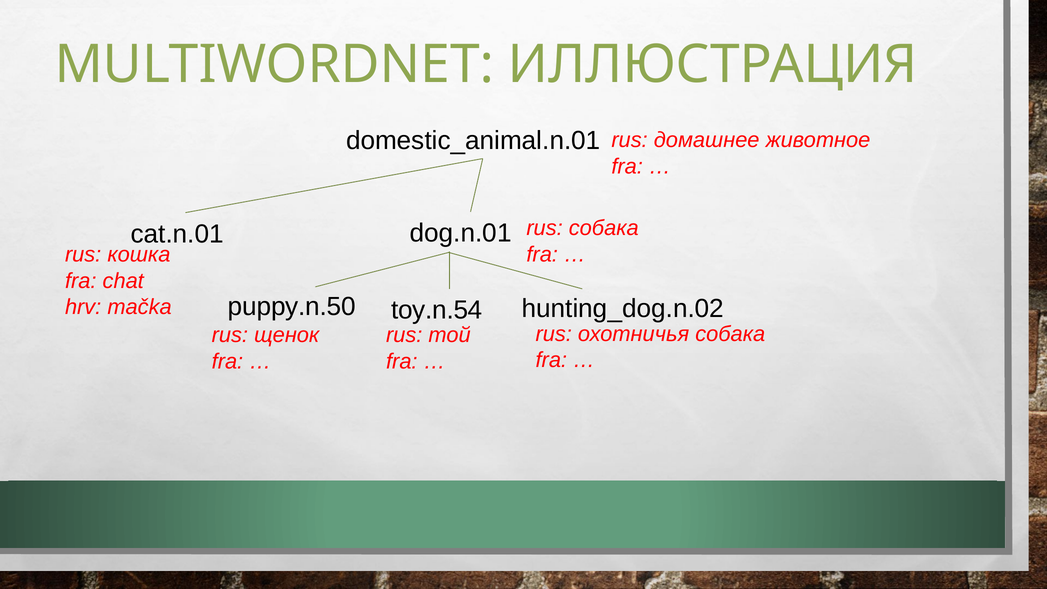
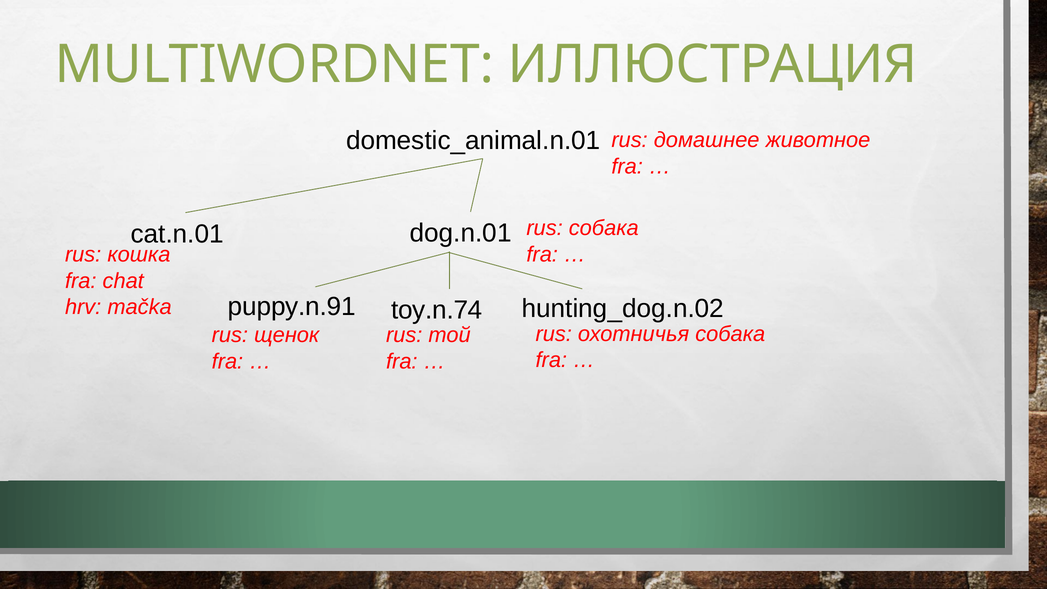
puppy.n.50: puppy.n.50 -> puppy.n.91 (292, 307)
toy.n.54: toy.n.54 -> toy.n.74 (437, 310)
